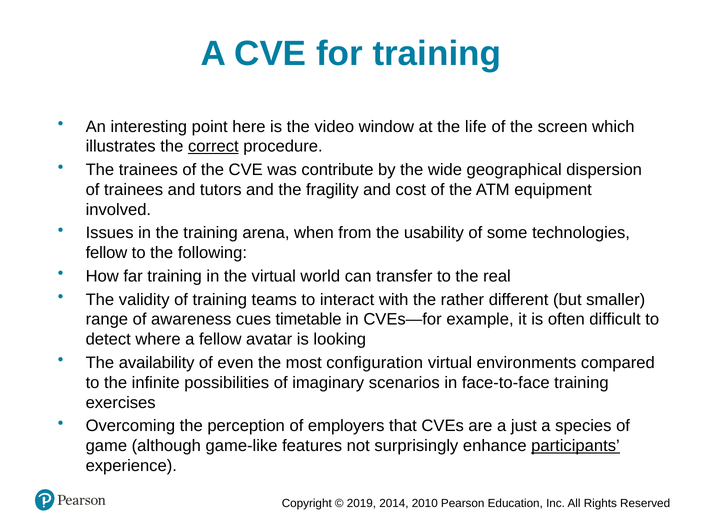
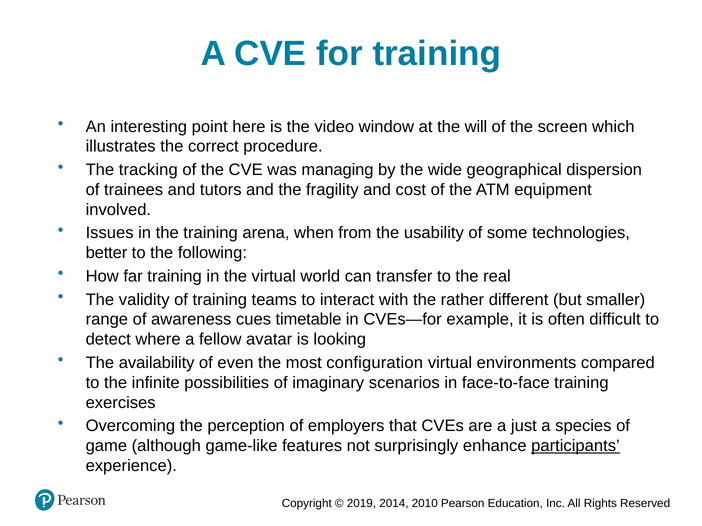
life: life -> will (476, 127)
correct underline: present -> none (213, 147)
The trainees: trainees -> tracking (148, 170)
contribute: contribute -> managing (338, 170)
fellow: fellow -> better (106, 253)
